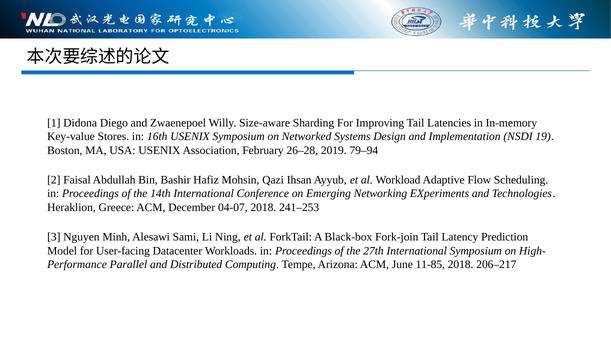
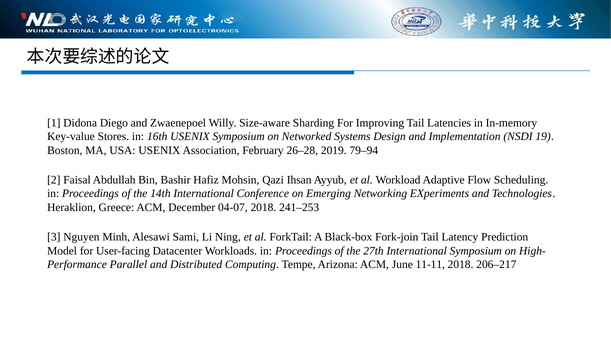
11-85: 11-85 -> 11-11 (430, 264)
